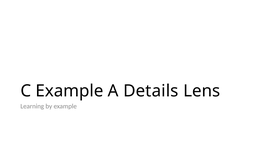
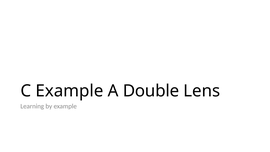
Details: Details -> Double (151, 91)
